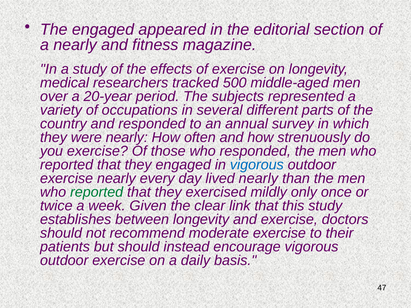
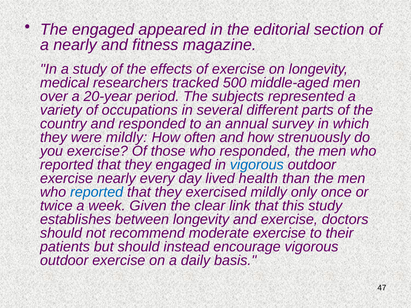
were nearly: nearly -> mildly (127, 137)
lived nearly: nearly -> health (258, 179)
reported colour: green -> blue (97, 192)
